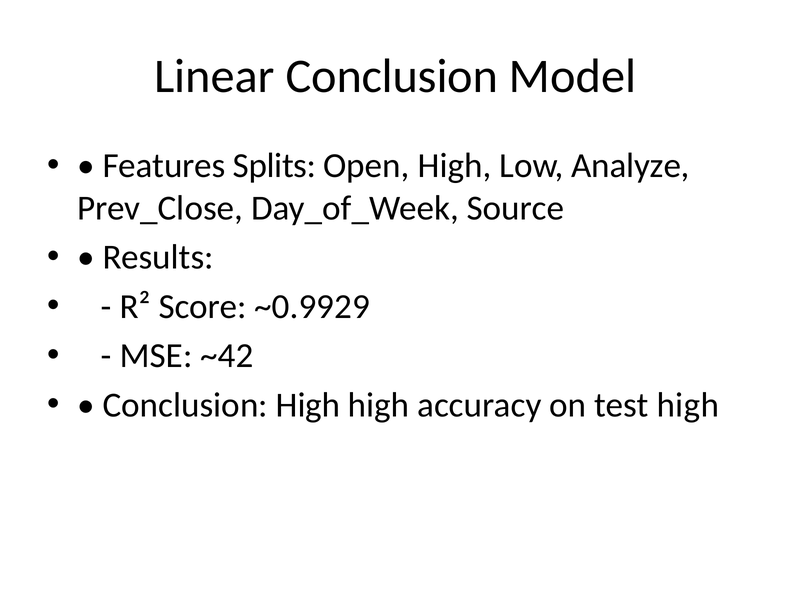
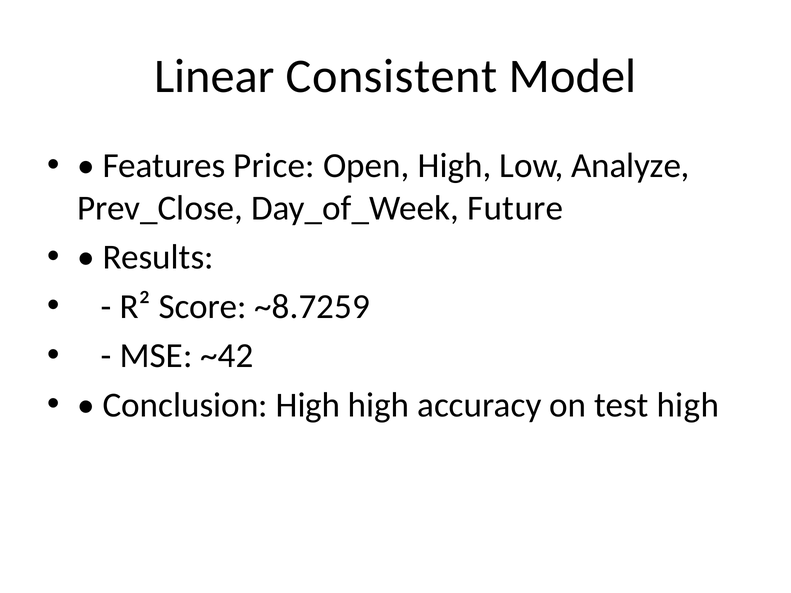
Linear Conclusion: Conclusion -> Consistent (392, 77)
Splits: Splits -> Price (274, 166)
Source: Source -> Future (515, 208)
~0.9929: ~0.9929 -> ~8.7259 (312, 307)
